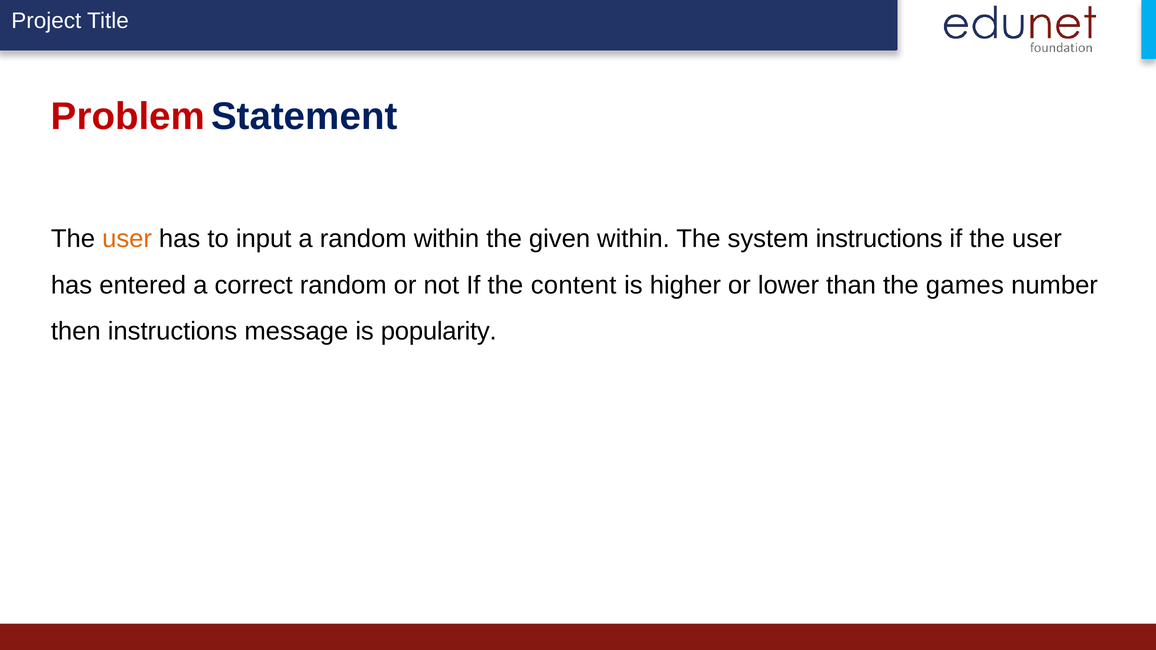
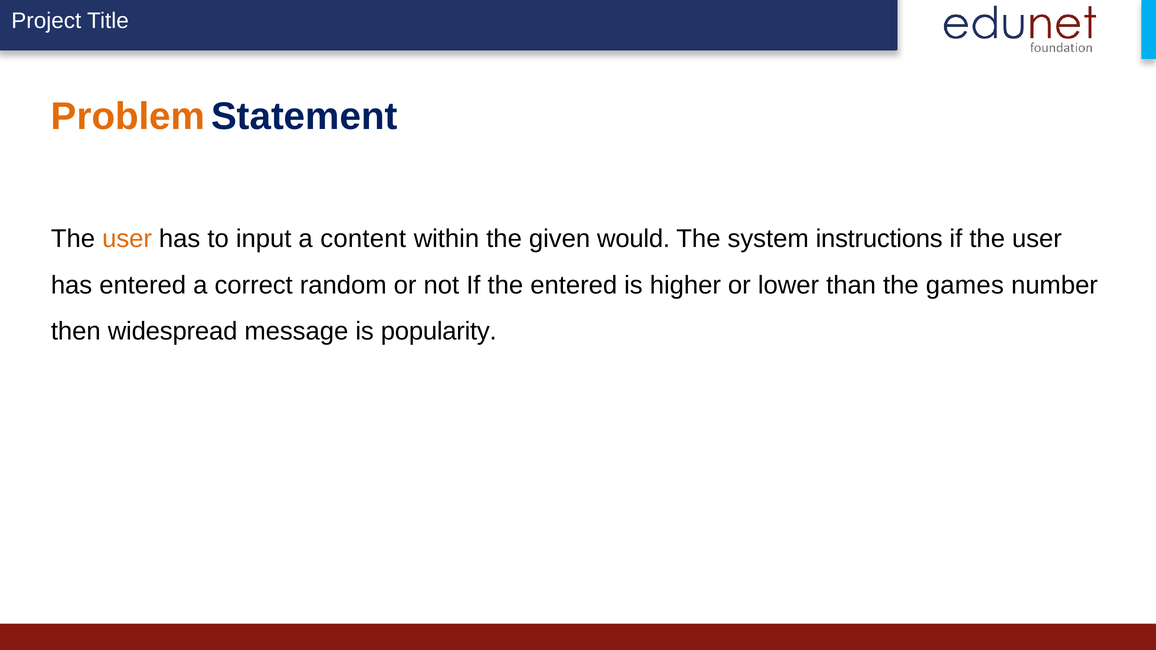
Problem colour: red -> orange (128, 117)
a random: random -> content (363, 239)
given within: within -> would (634, 239)
the content: content -> entered (574, 285)
then instructions: instructions -> widespread (173, 332)
